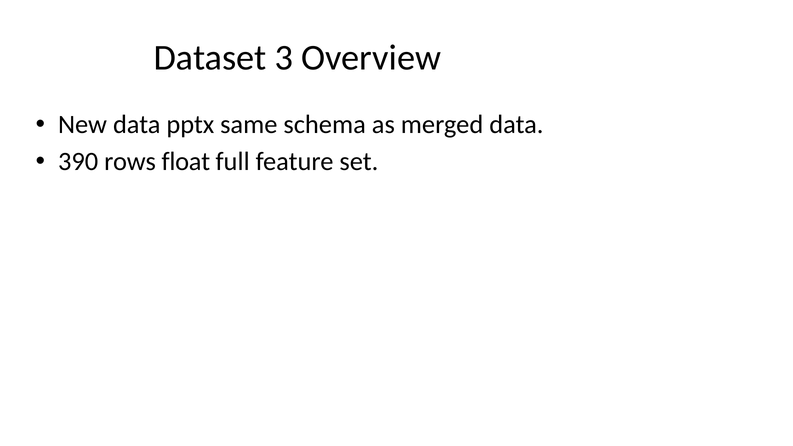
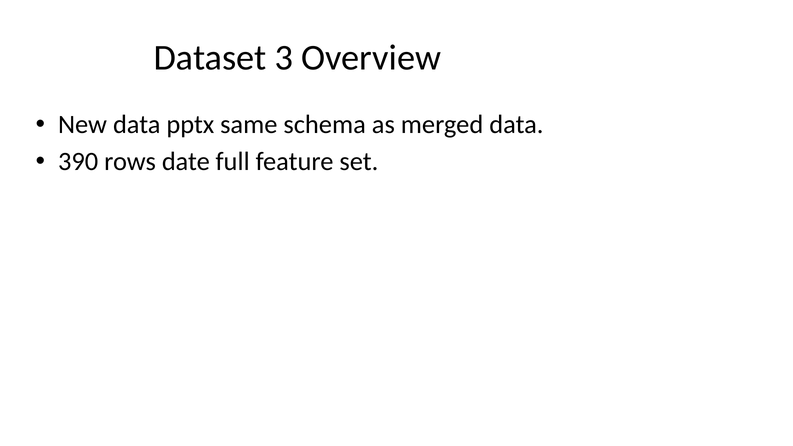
float: float -> date (186, 162)
